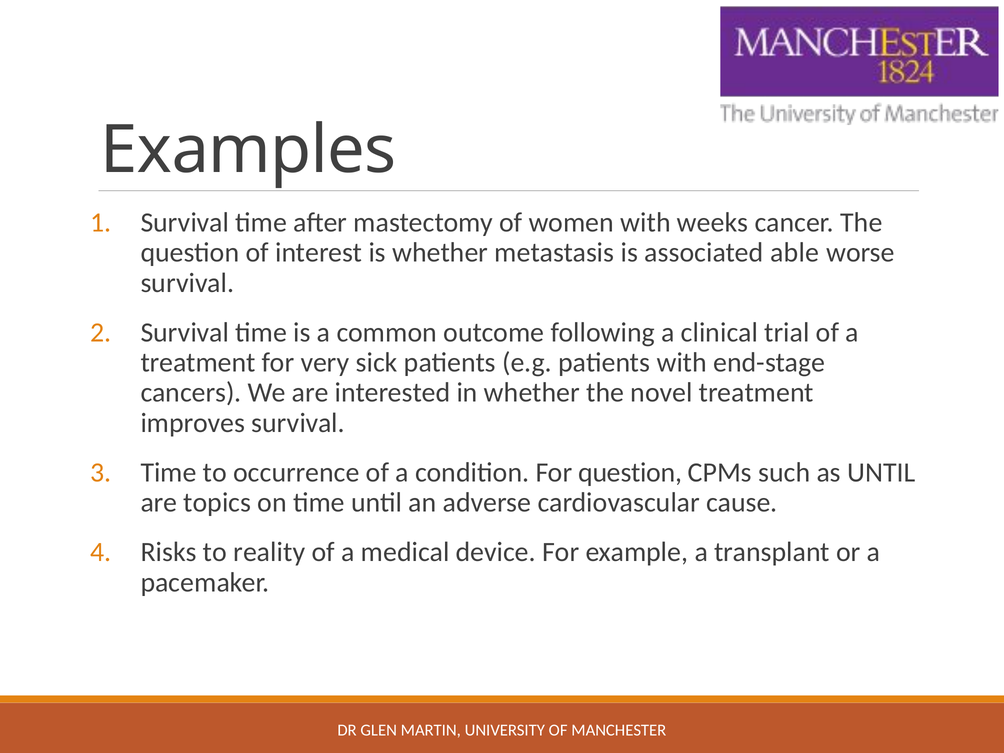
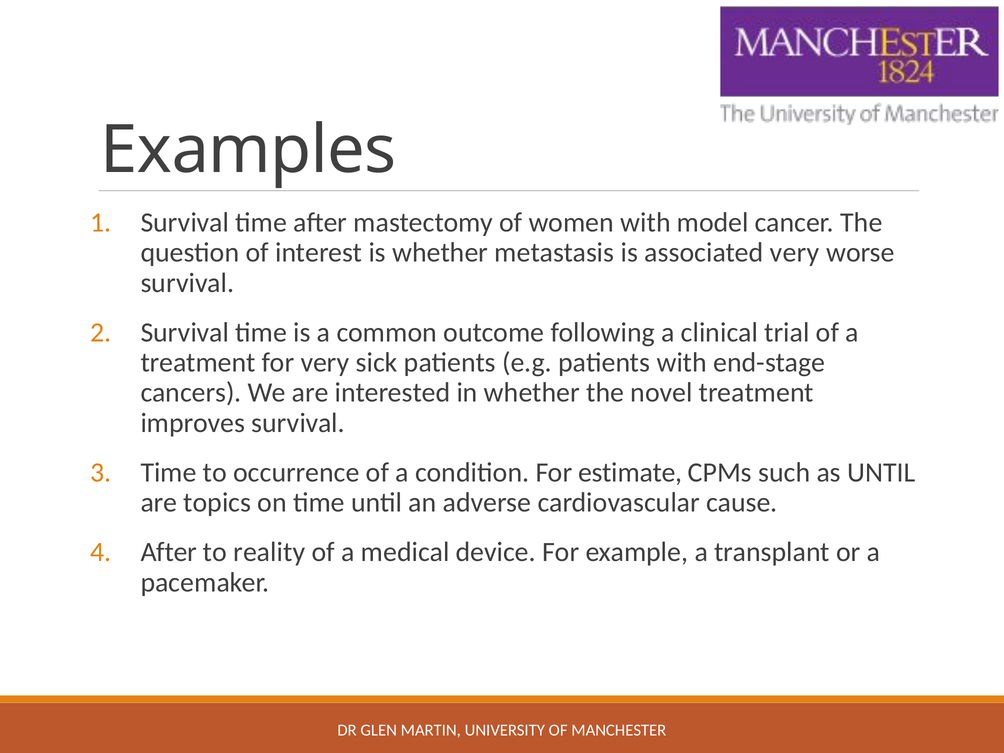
weeks: weeks -> model (713, 223)
associated able: able -> very (795, 253)
For question: question -> estimate (630, 472)
Risks: Risks -> After (169, 552)
